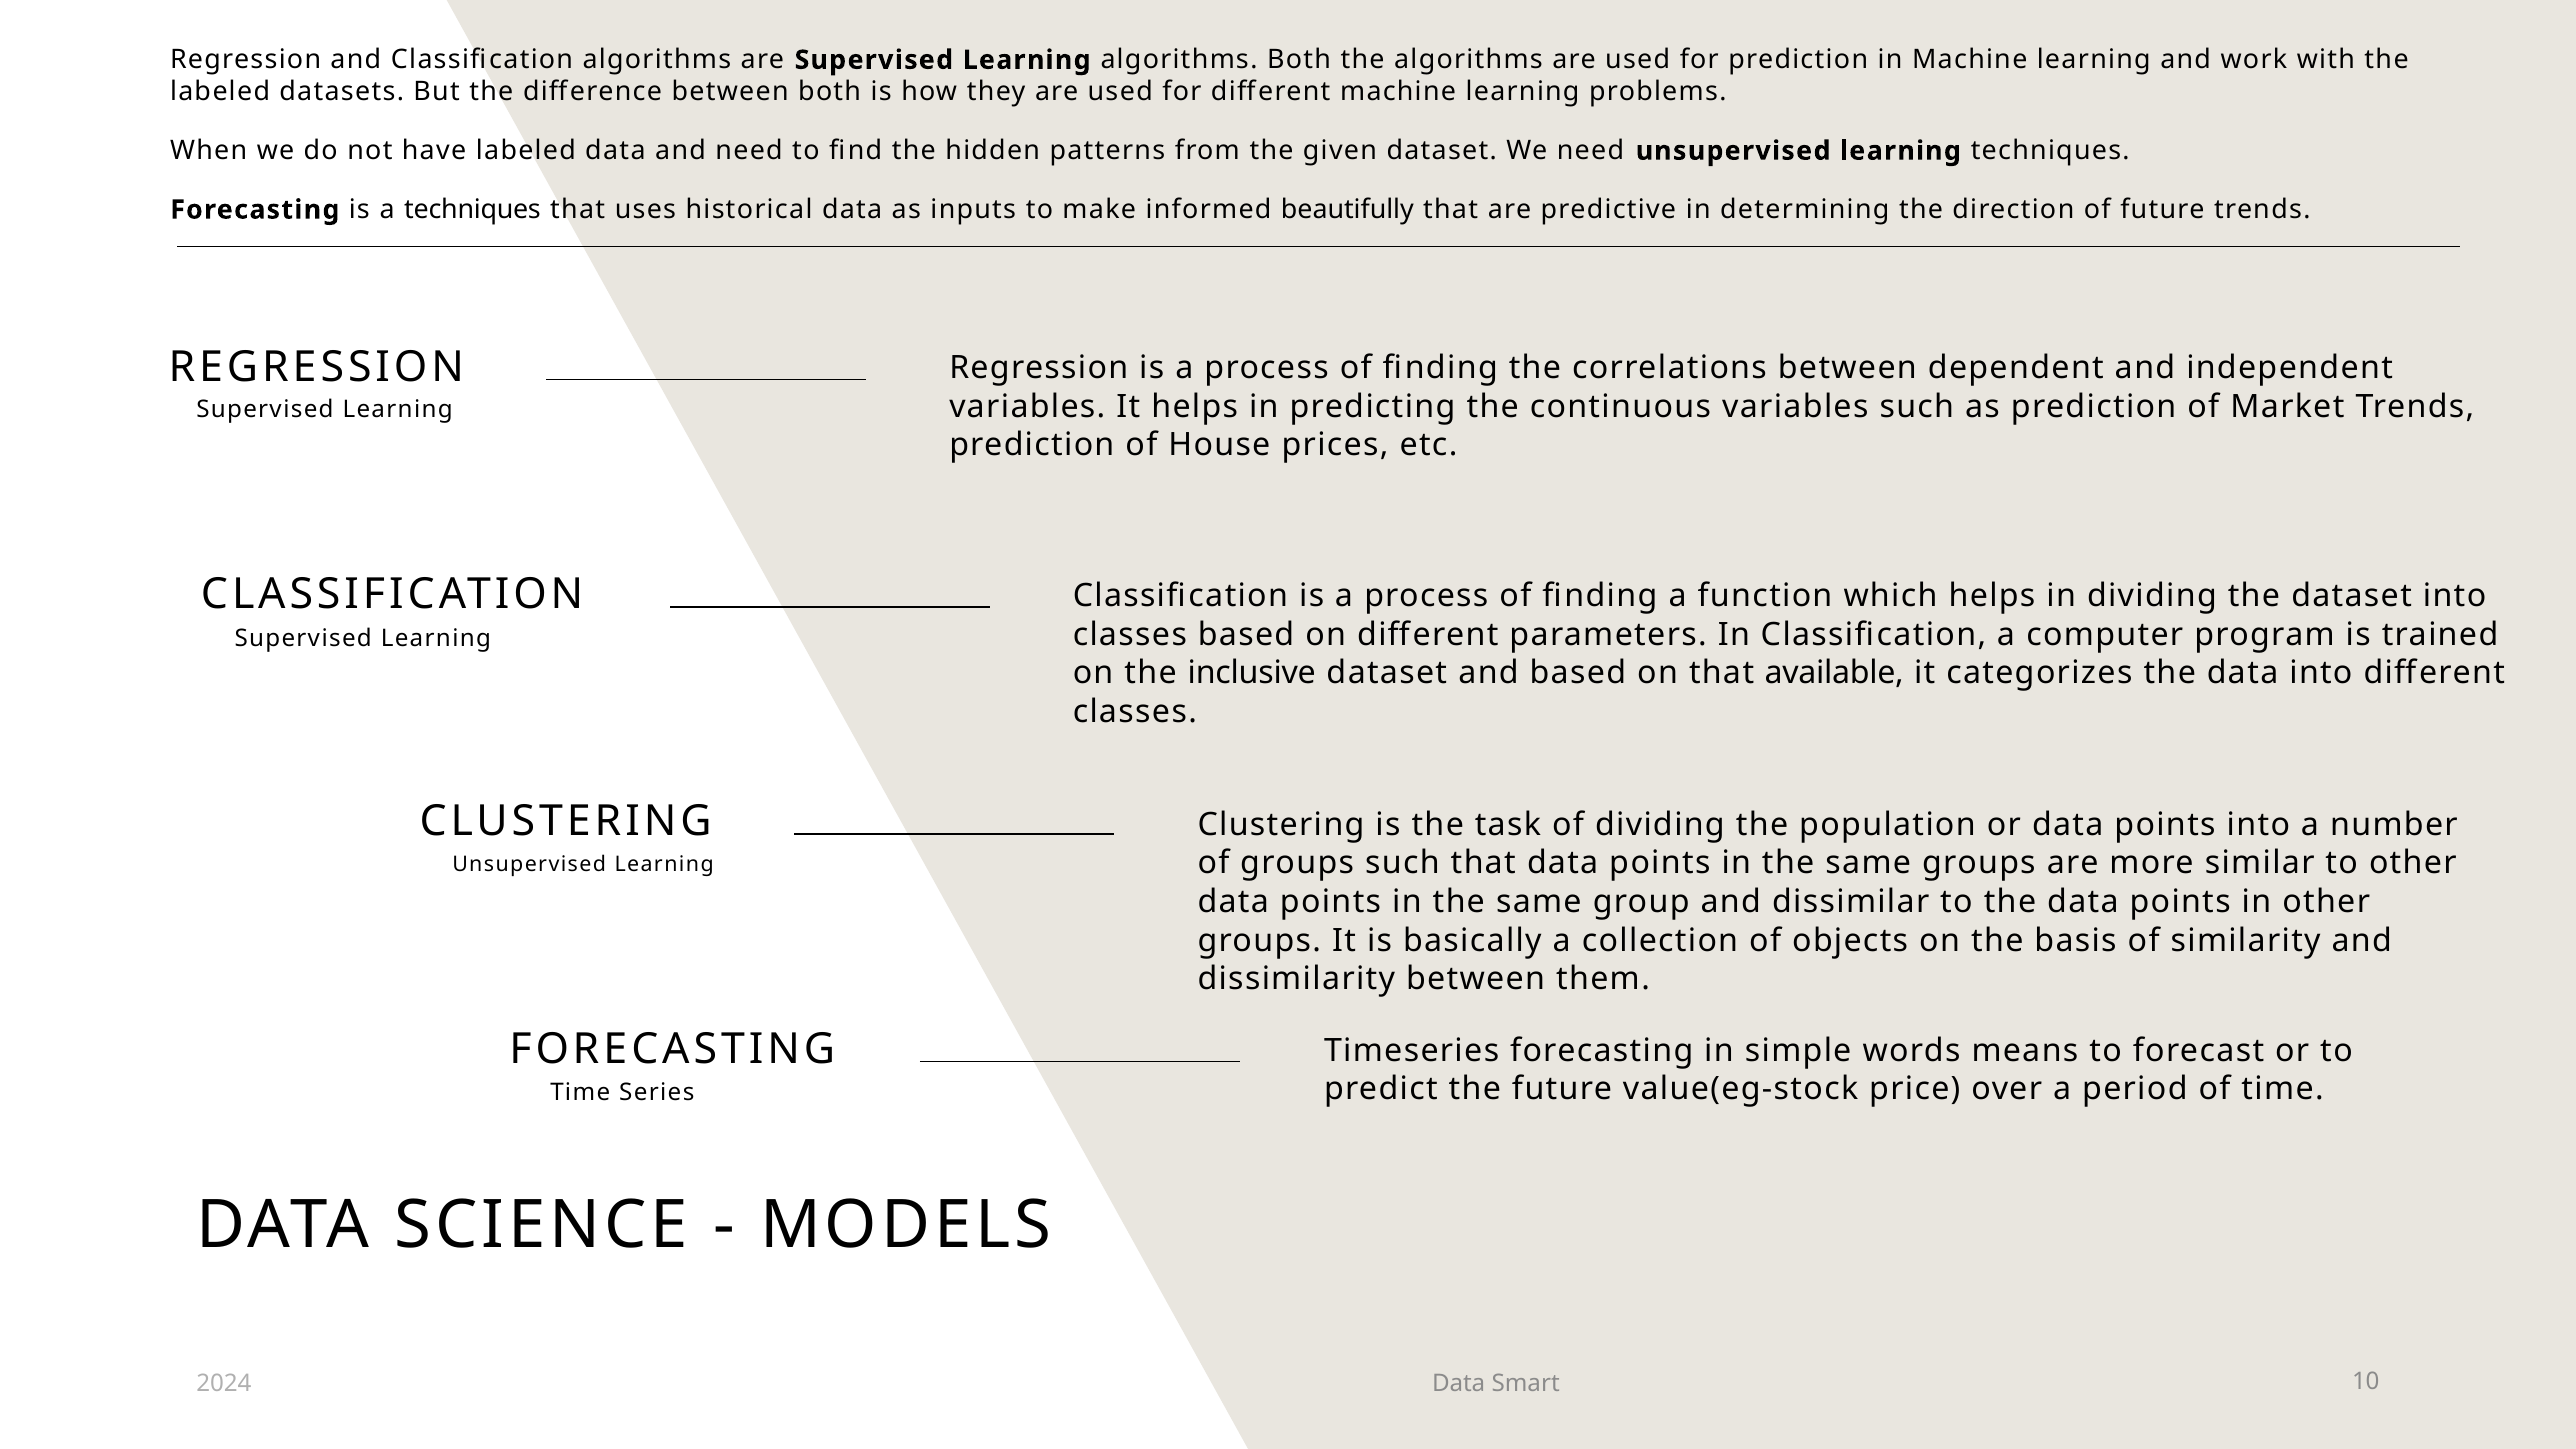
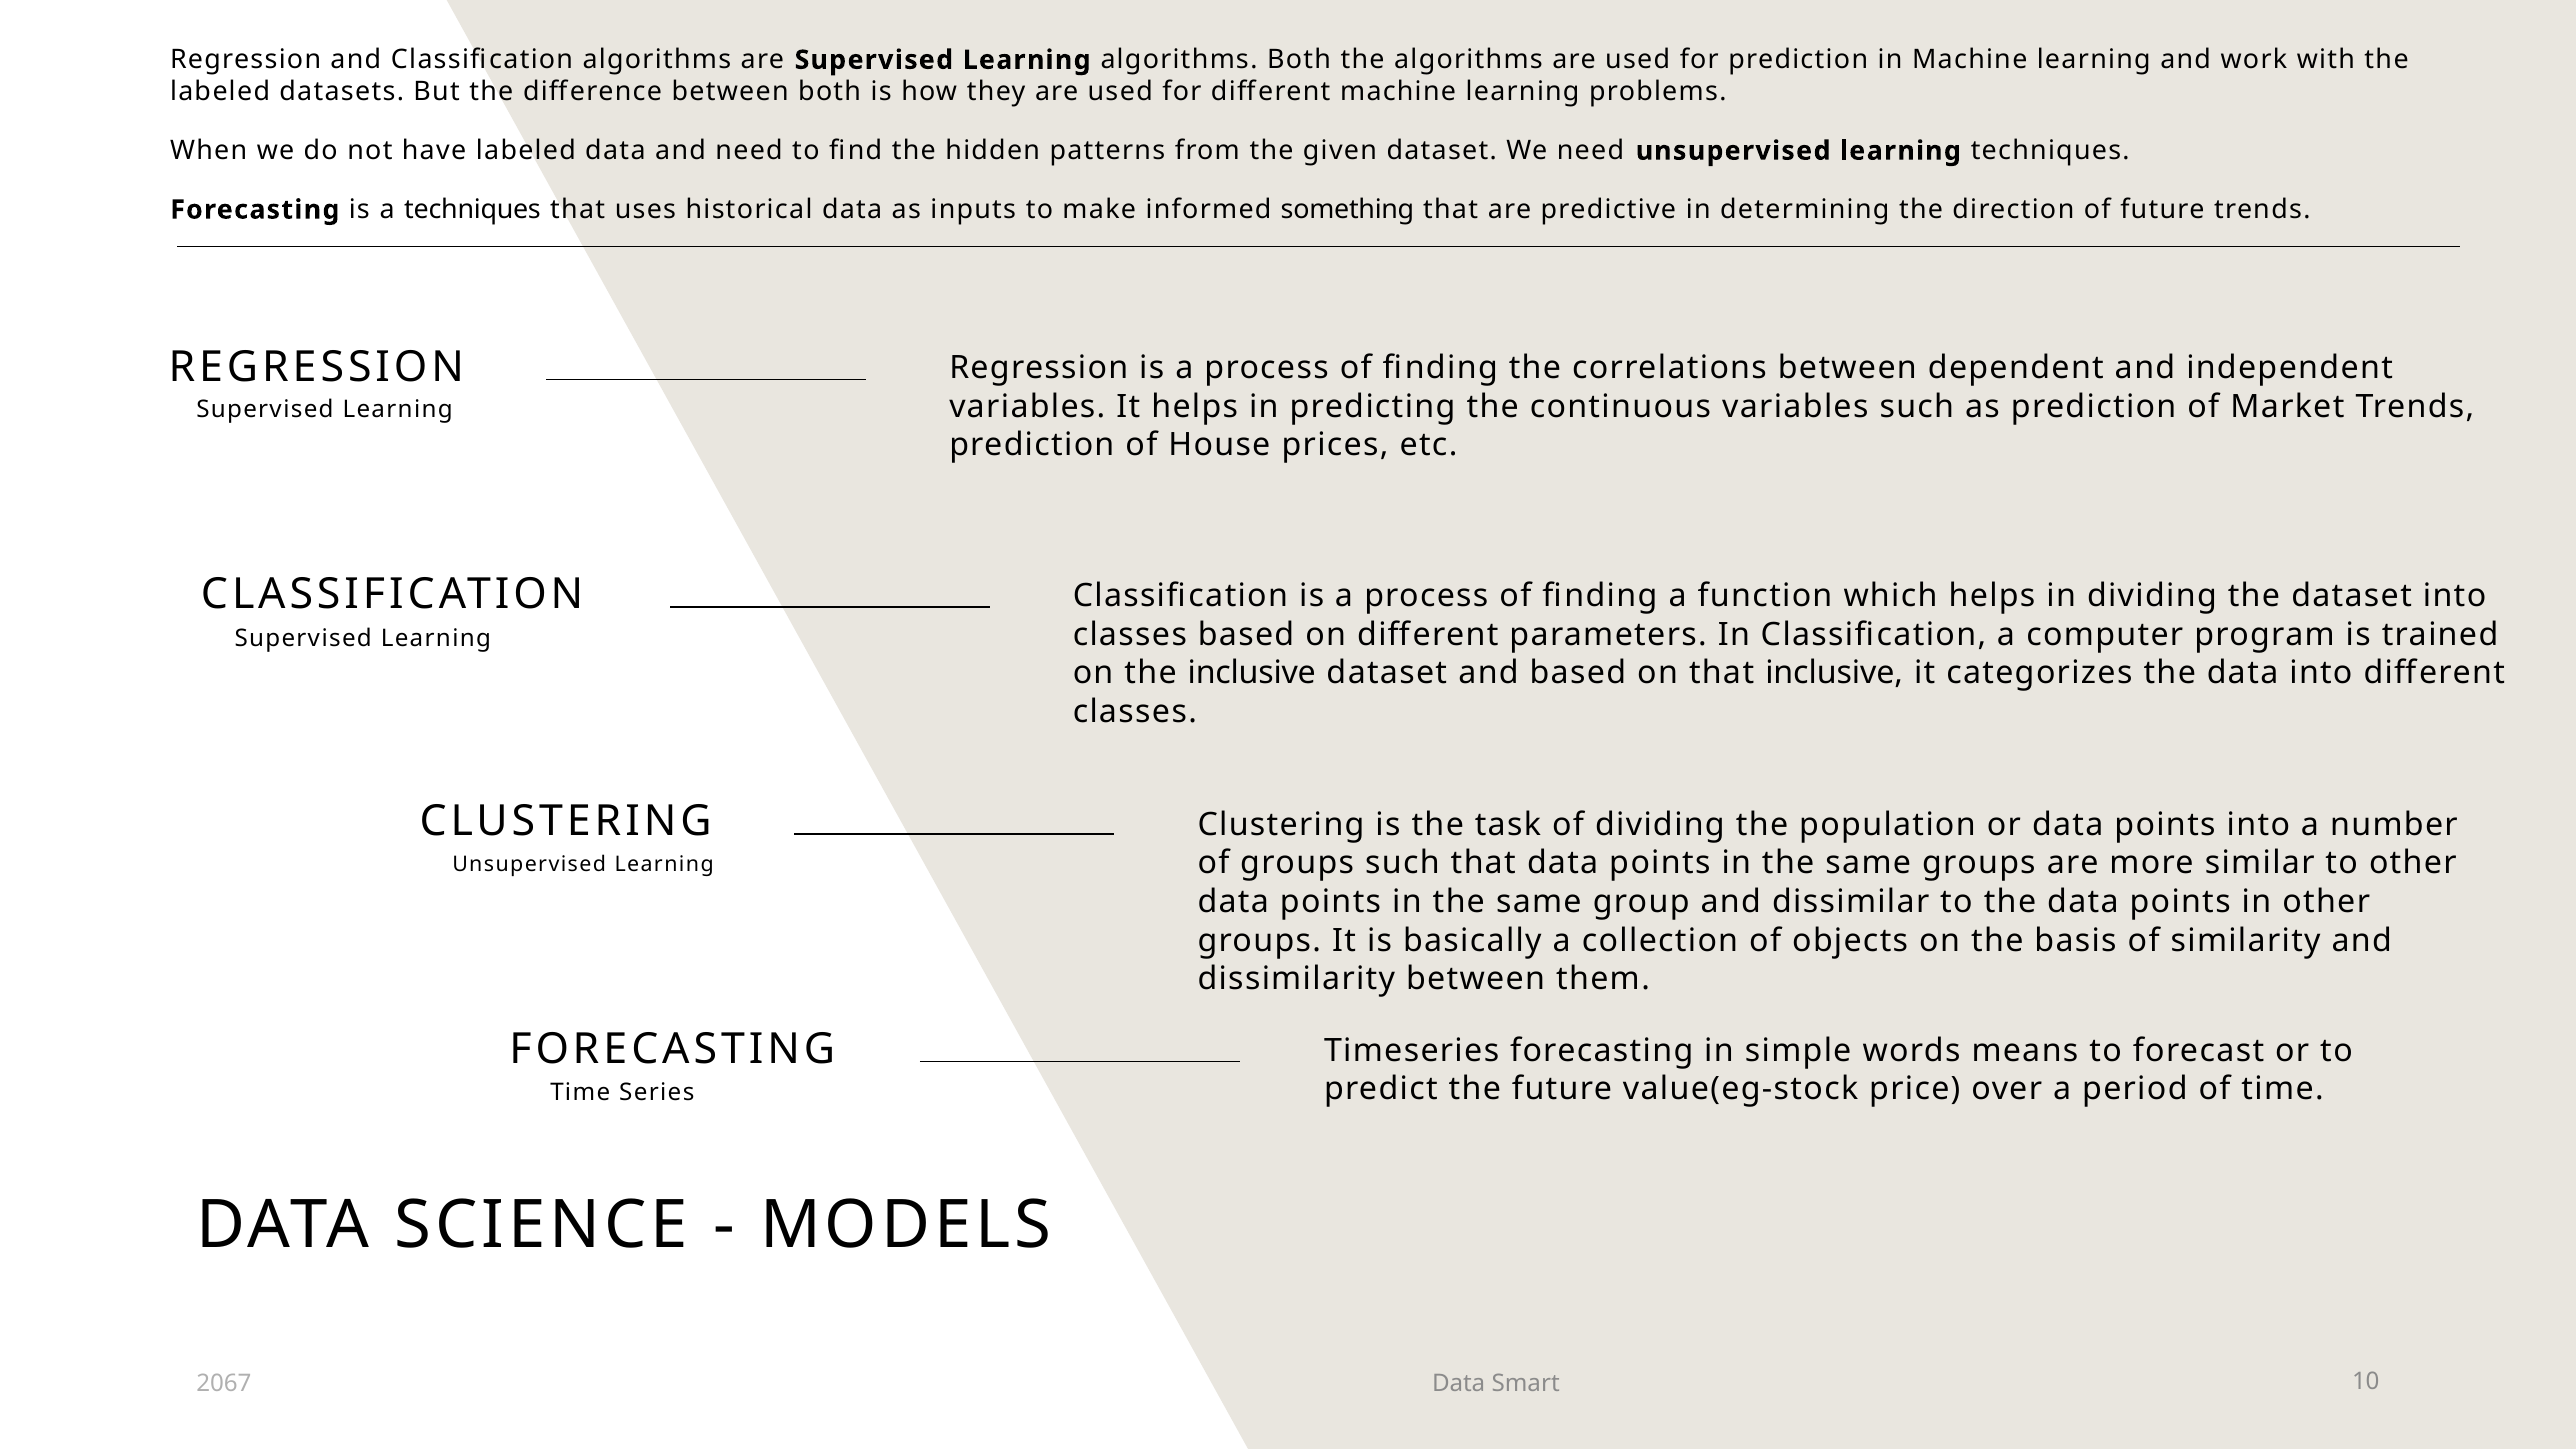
beautifully: beautifully -> something (1347, 210)
that available: available -> inclusive (1834, 673)
2024: 2024 -> 2067 (224, 1383)
